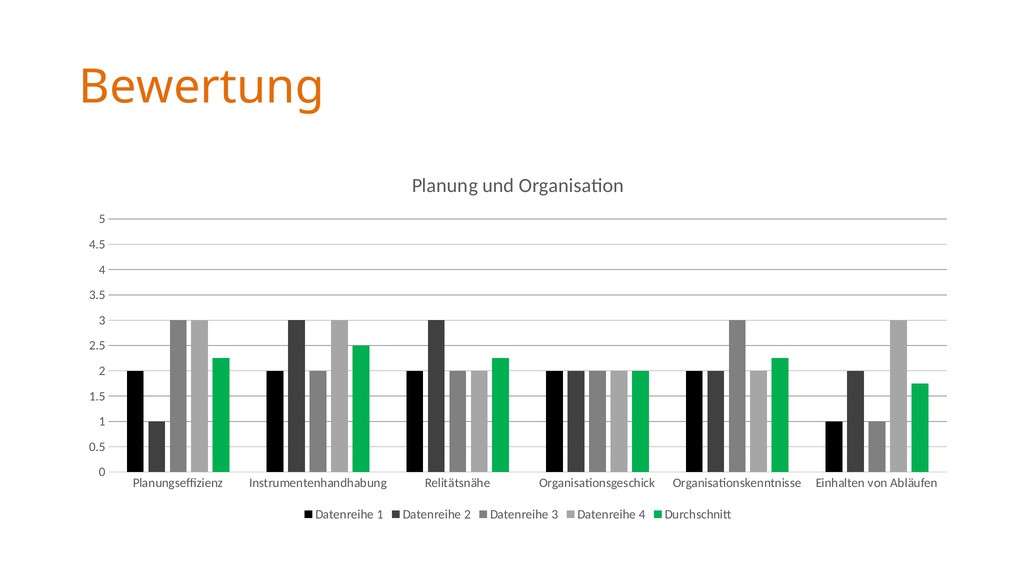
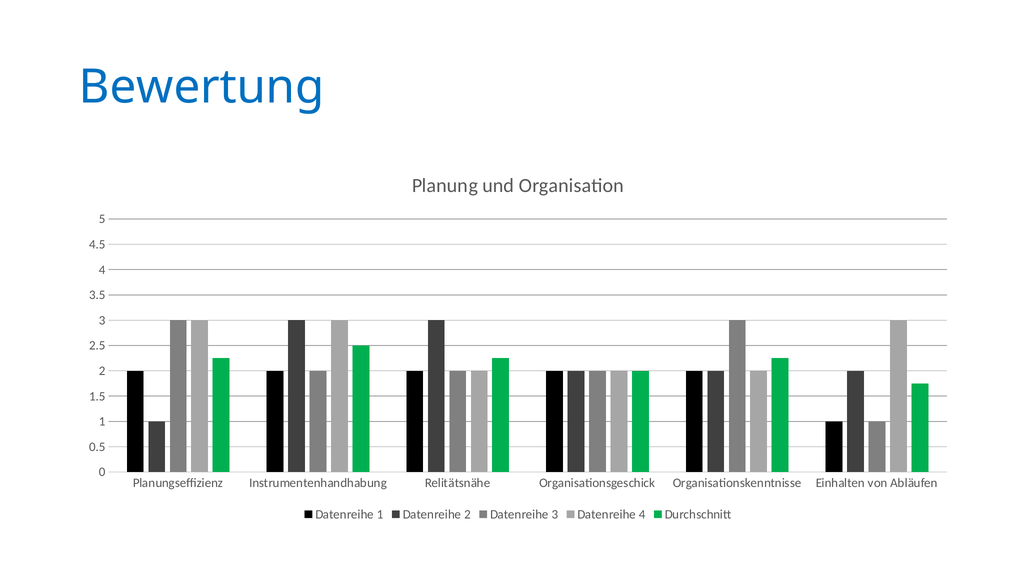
Bewertung colour: orange -> blue (202, 87)
